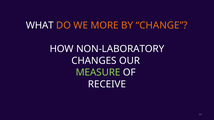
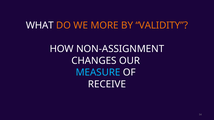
CHANGE: CHANGE -> VALIDITY (162, 25)
NON-LABORATORY: NON-LABORATORY -> NON-ASSIGNMENT (120, 49)
MEASURE colour: light green -> light blue (98, 73)
